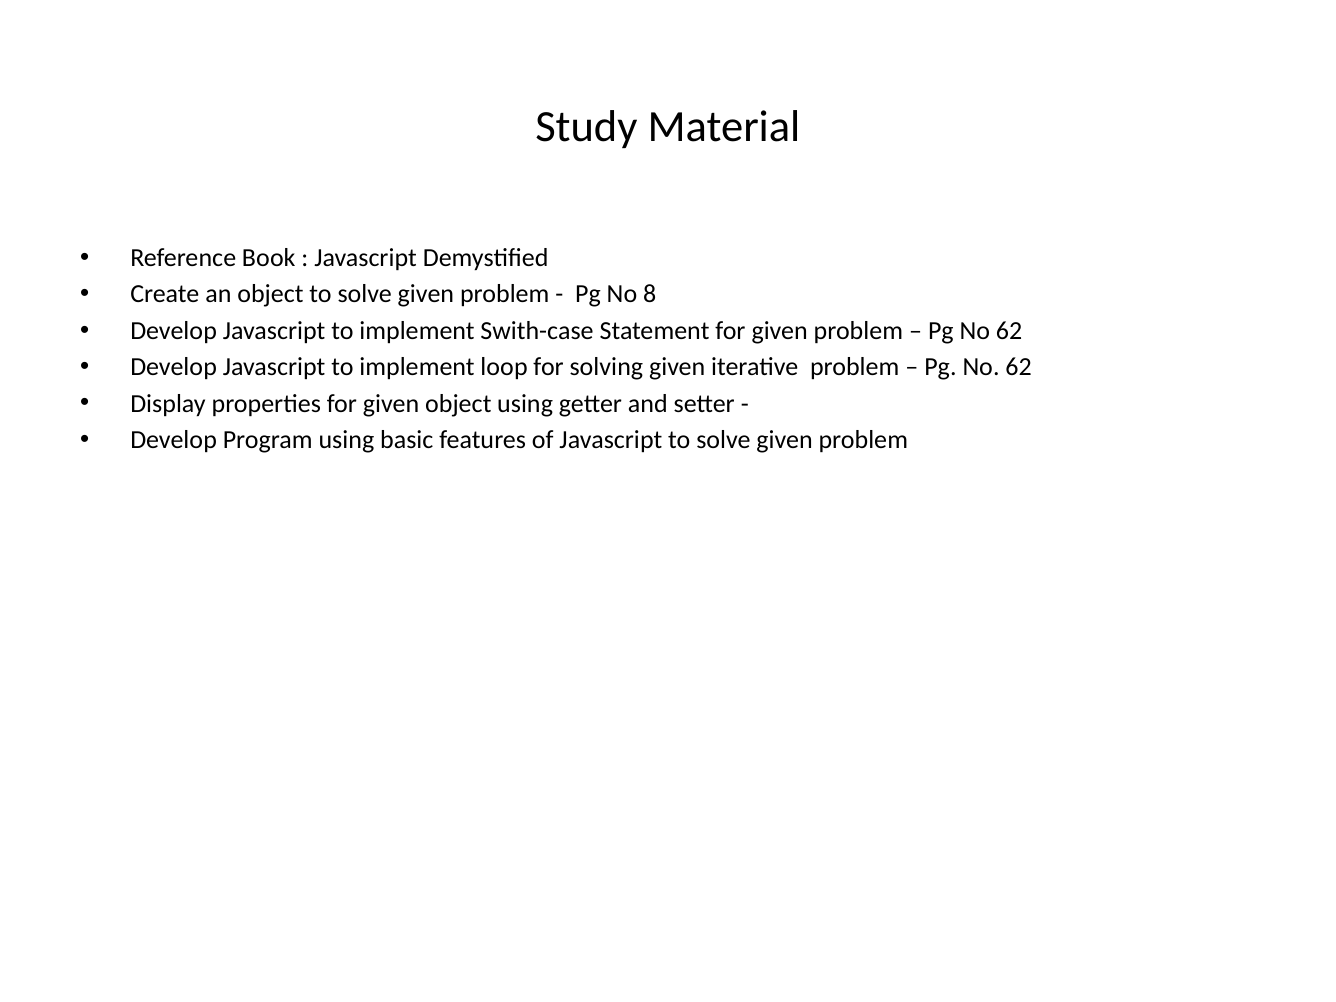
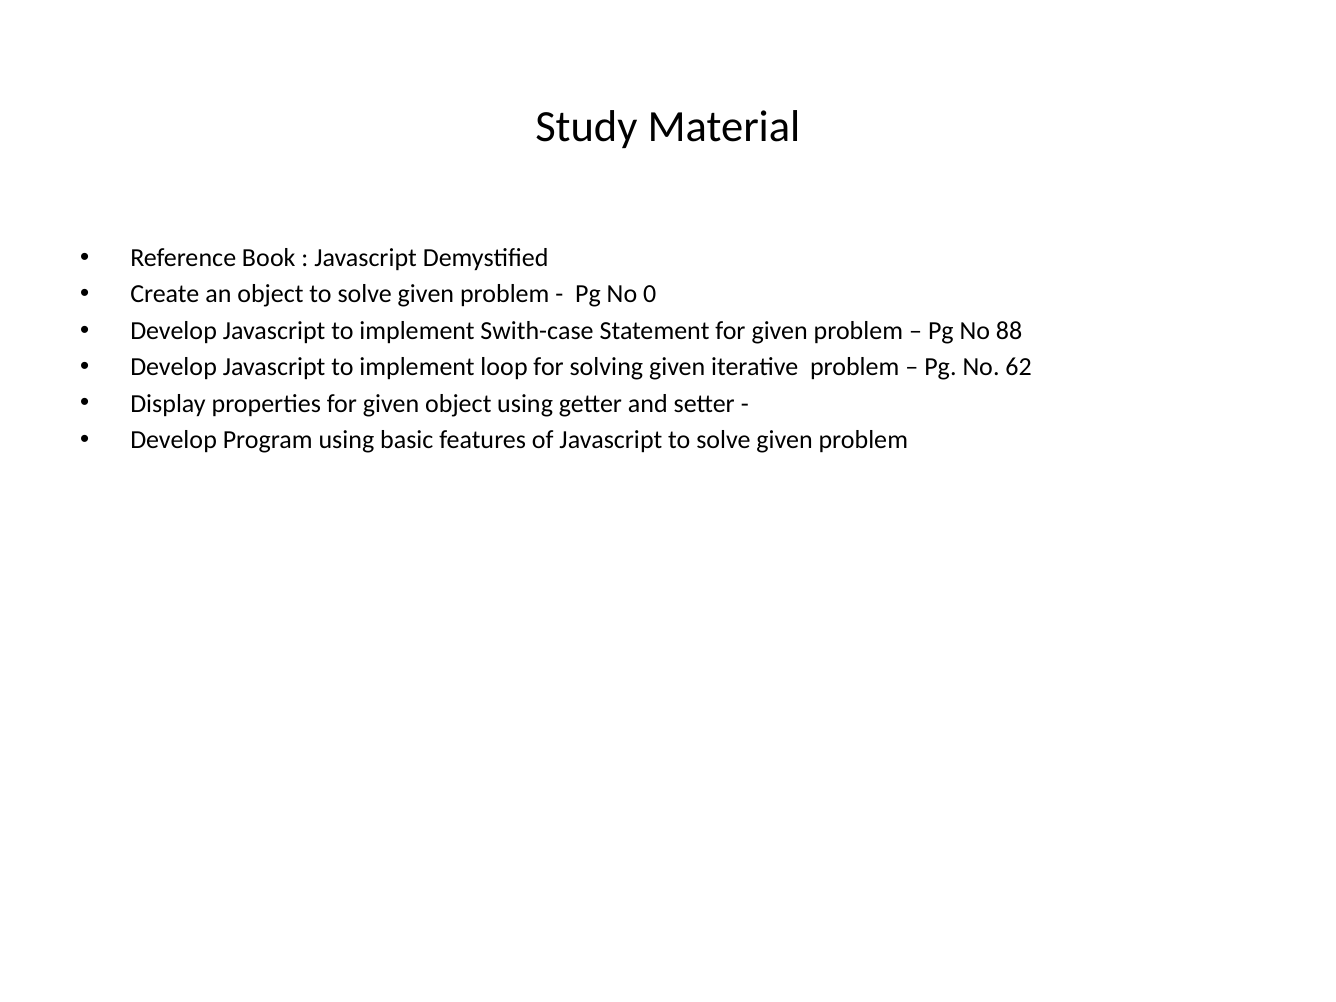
8: 8 -> 0 (650, 294)
62: 62 -> 88 (1009, 331)
